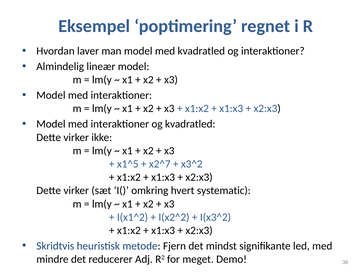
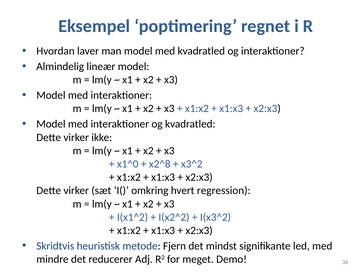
x1^5: x1^5 -> x1^0 (128, 164)
x2^7: x2^7 -> x2^8 (160, 164)
systematic: systematic -> regression (224, 191)
